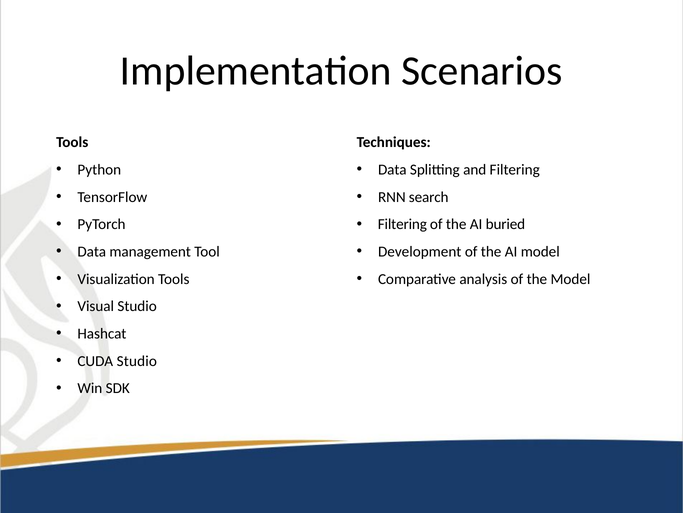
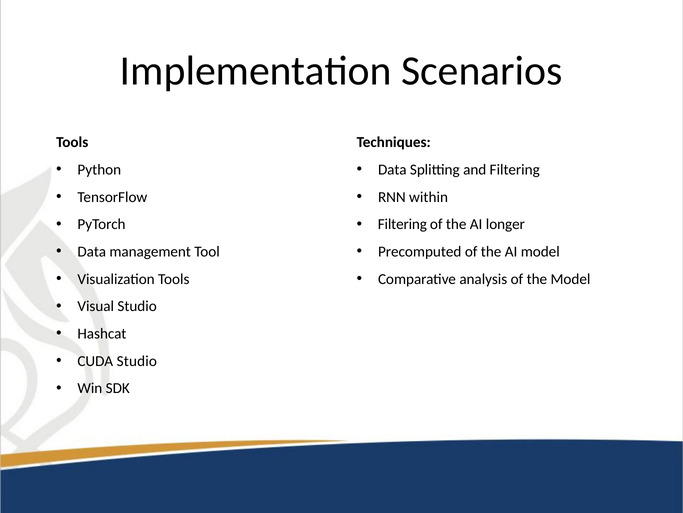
search: search -> within (429, 197)
buried: buried -> longer (505, 224)
Development: Development -> Precomputed (420, 251)
